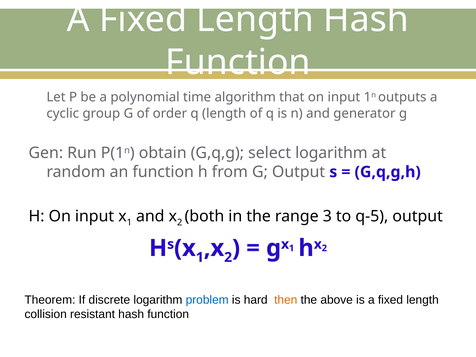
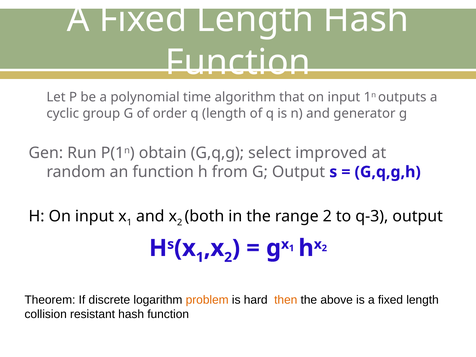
select logarithm: logarithm -> improved (331, 153)
range 3: 3 -> 2 (327, 216)
q-5: q-5 -> q-3 (372, 216)
problem colour: blue -> orange (207, 300)
